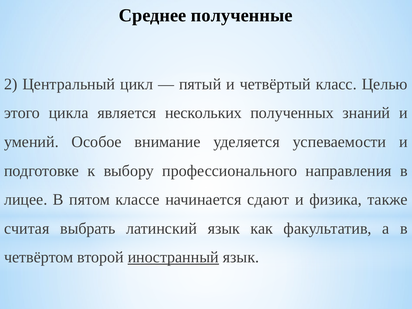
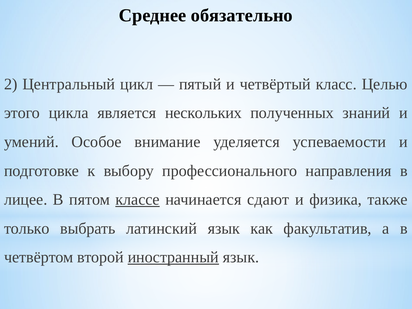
полученные: полученные -> обязательно (242, 15)
классе underline: none -> present (138, 200)
считая: считая -> только (27, 228)
